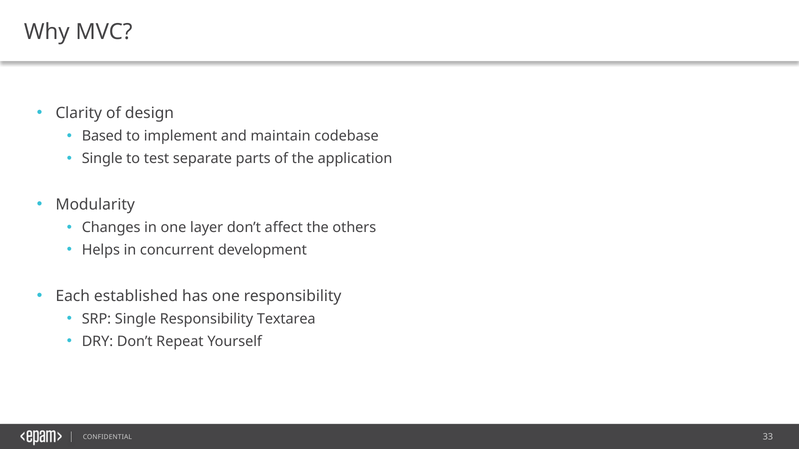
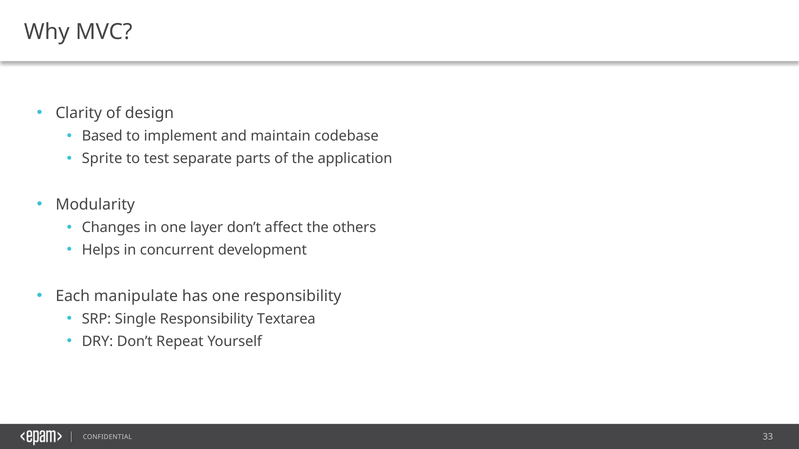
Single: Single -> Sprite (102, 159)
established: established -> manipulate (136, 296)
